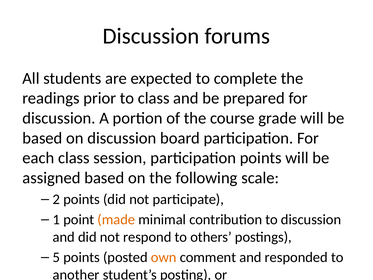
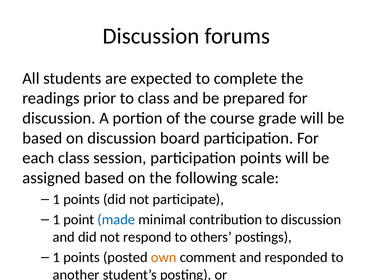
2: 2 -> 1 (56, 199)
made colour: orange -> blue (116, 219)
5: 5 -> 1 (56, 257)
